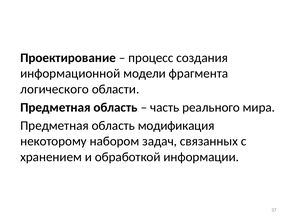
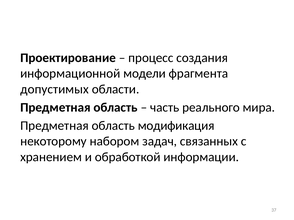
логического: логического -> допустимых (55, 89)
